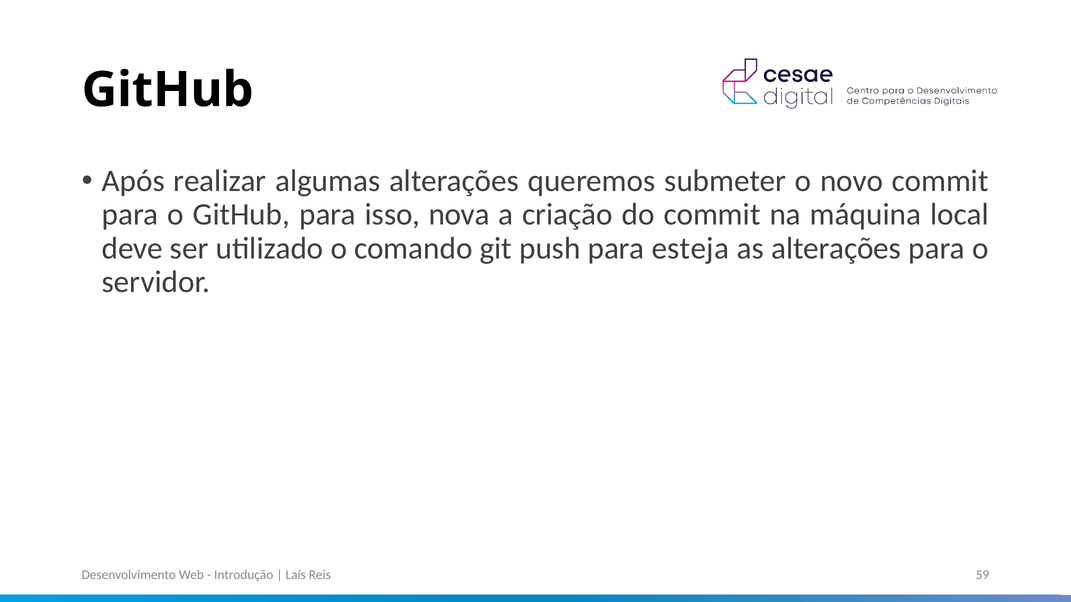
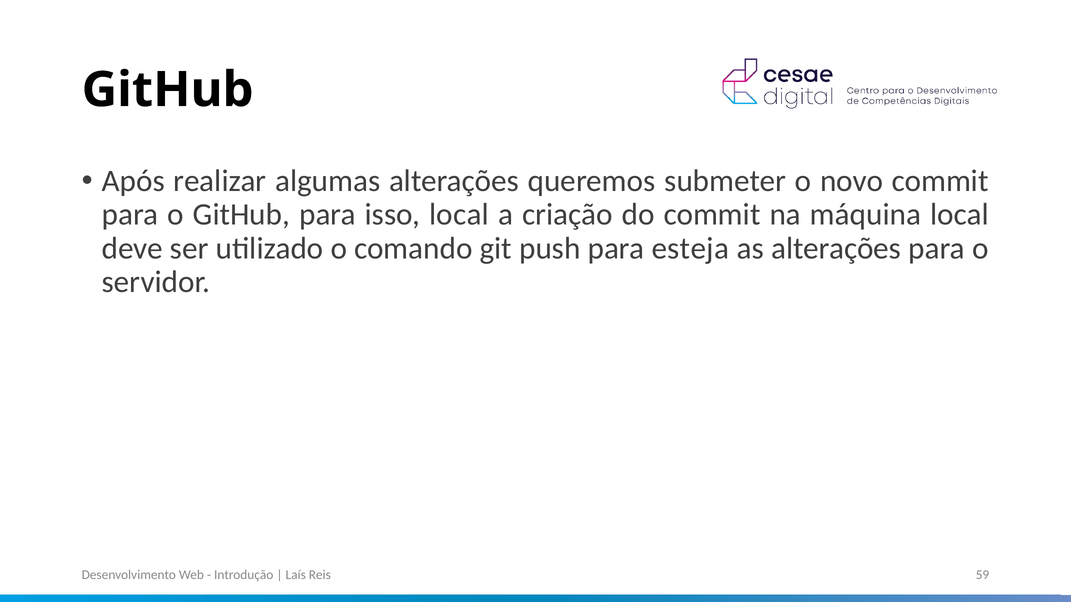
isso nova: nova -> local (459, 215)
